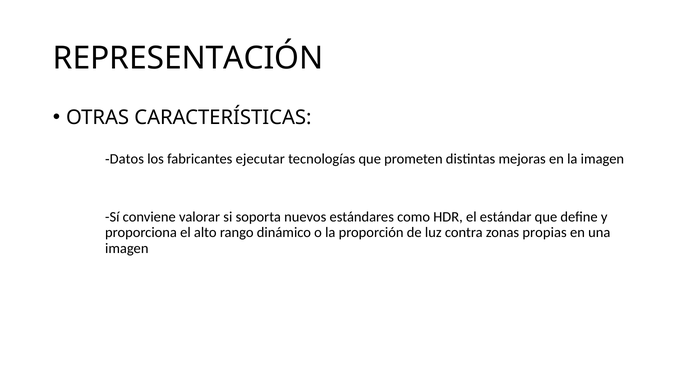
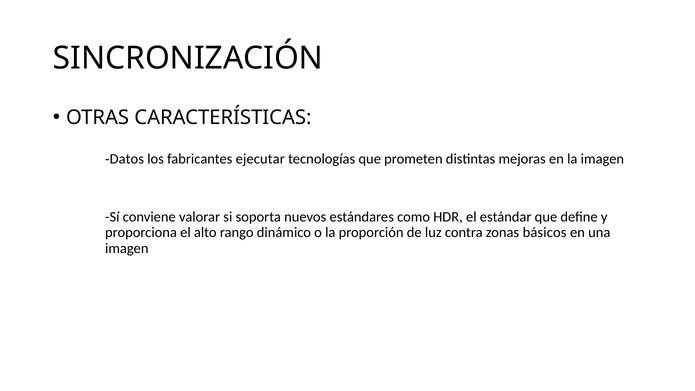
REPRESENTACIÓN: REPRESENTACIÓN -> SINCRONIZACIÓN (188, 58)
propias: propias -> básicos (545, 233)
